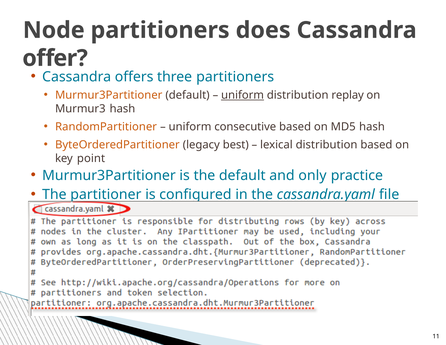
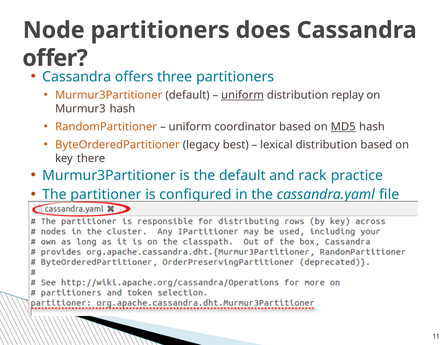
consecutive: consecutive -> coordinator (245, 127)
MD5 underline: none -> present (343, 127)
point: point -> there (91, 158)
only: only -> rack (312, 175)
